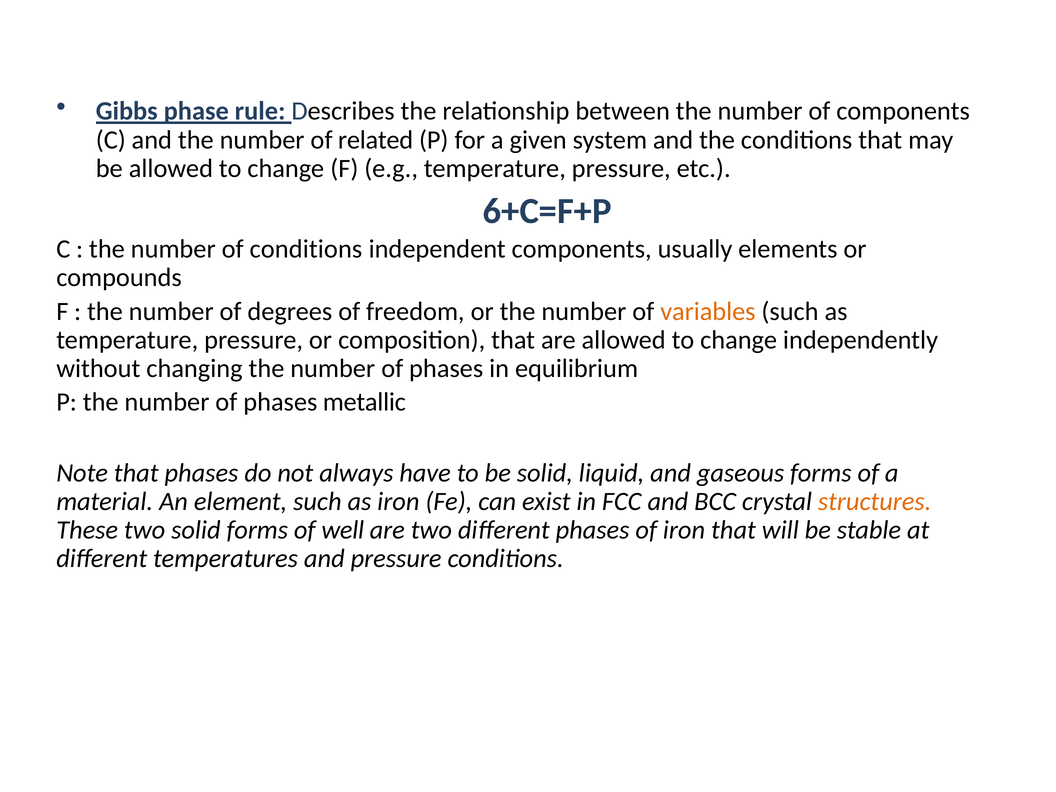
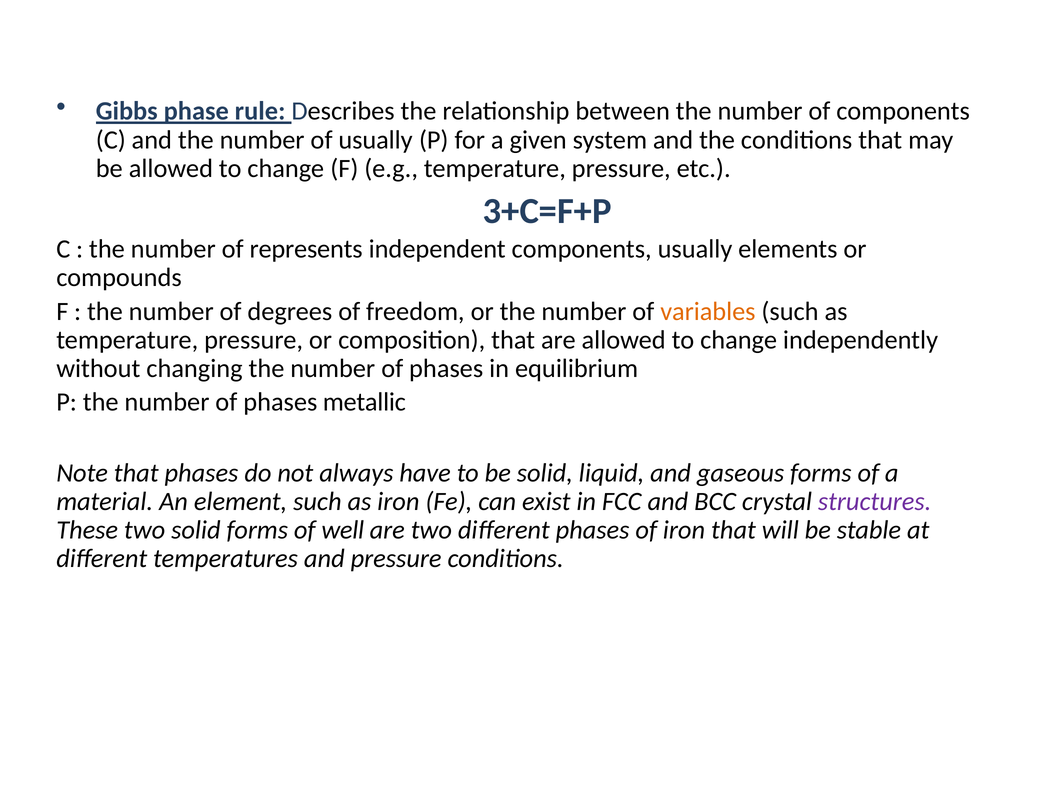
of related: related -> usually (375, 140)
6+C=F+P: 6+C=F+P -> 3+C=F+P (547, 211)
of conditions: conditions -> represents (306, 249)
structures colour: orange -> purple (875, 501)
